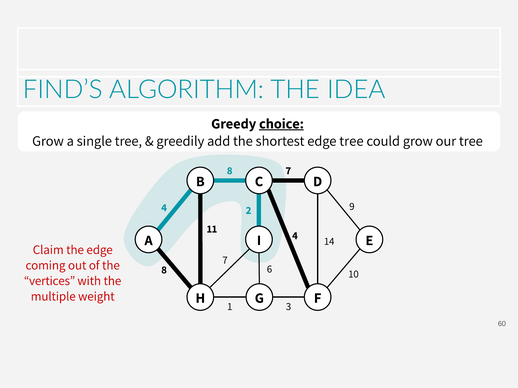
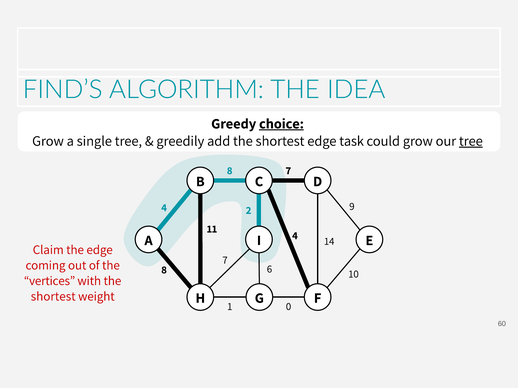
edge tree: tree -> task (352, 141)
tree underline: none -> present (471, 141)
multiple: multiple -> shortest (53, 297)
3: 3 -> 0 (289, 307)
